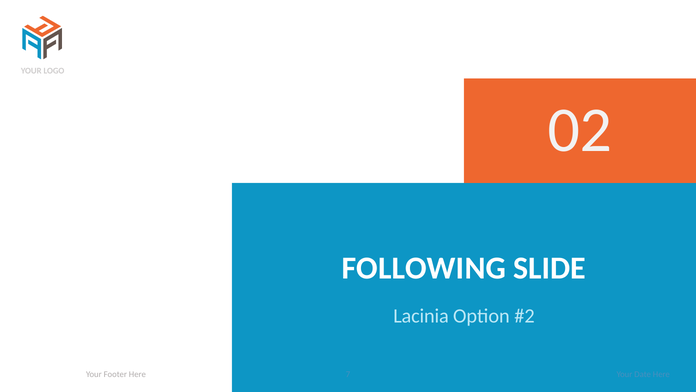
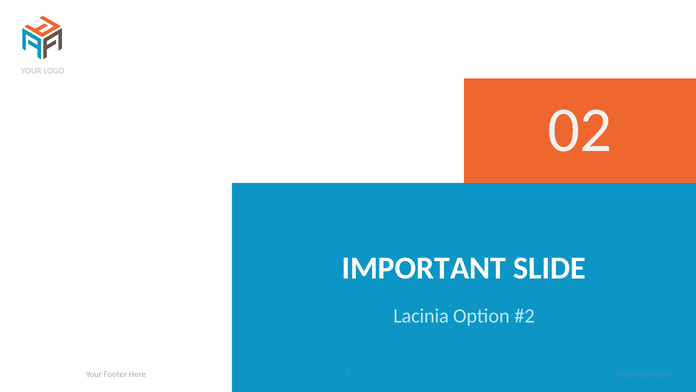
FOLLOWING: FOLLOWING -> IMPORTANT (424, 268)
